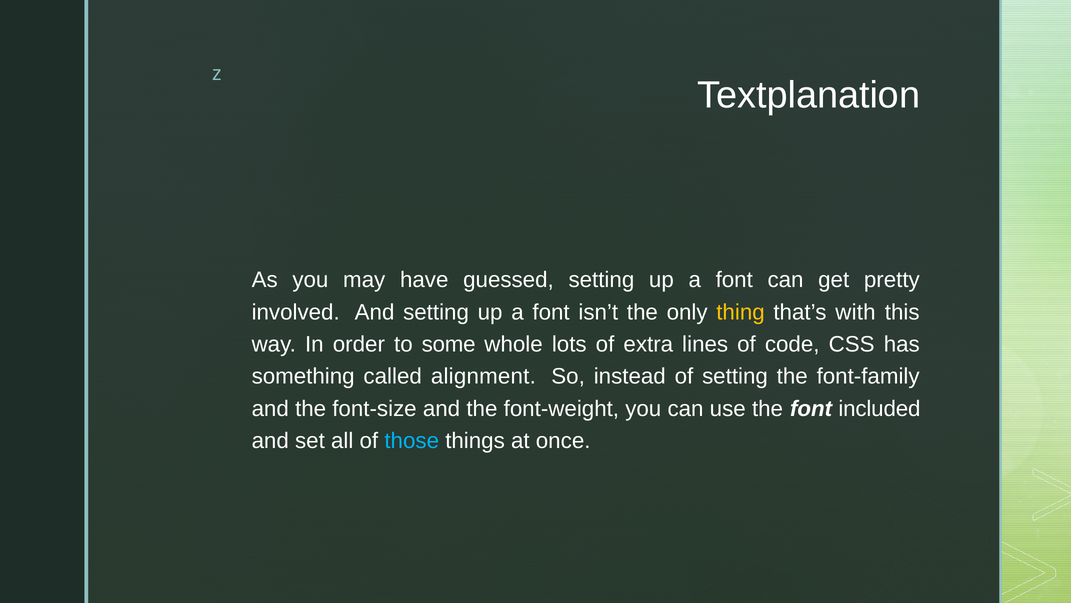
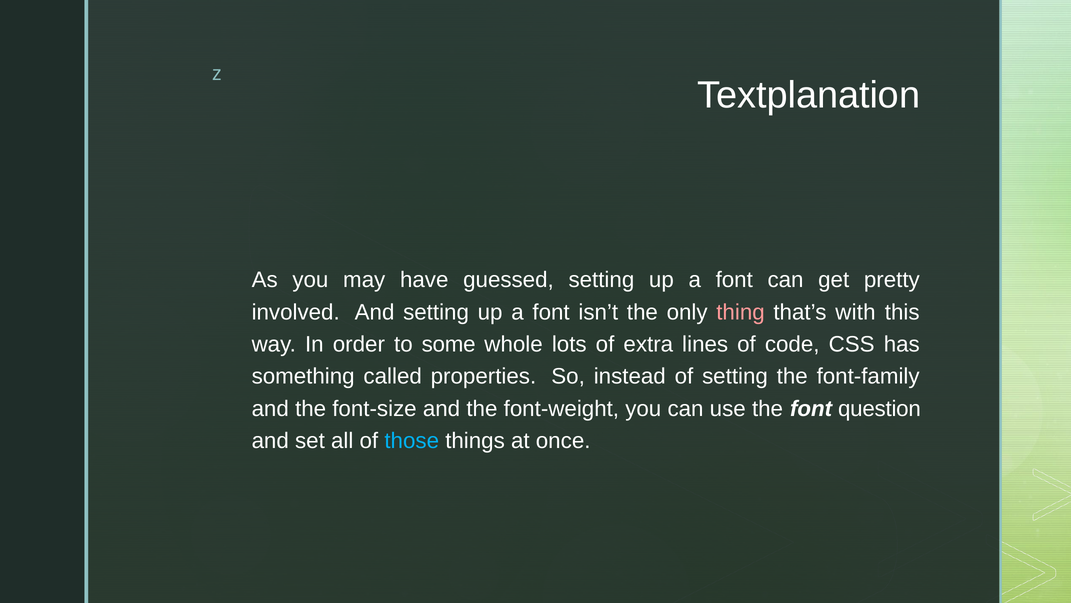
thing colour: yellow -> pink (740, 312)
alignment: alignment -> properties (483, 376)
included: included -> question (879, 408)
